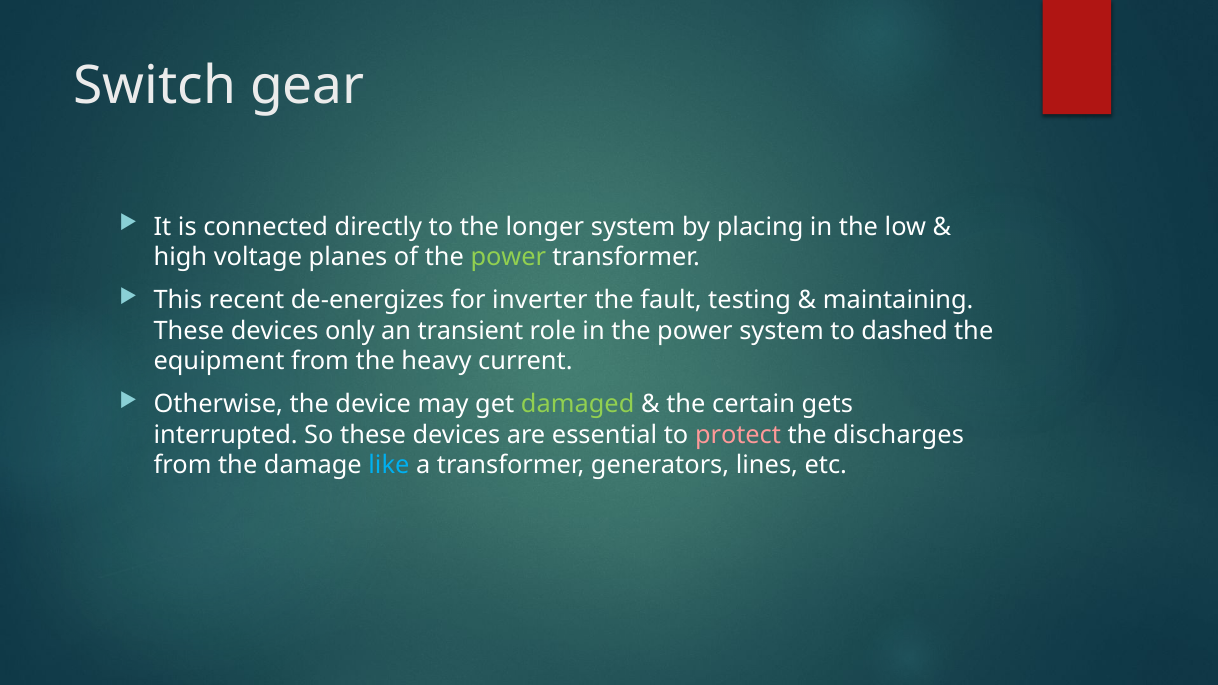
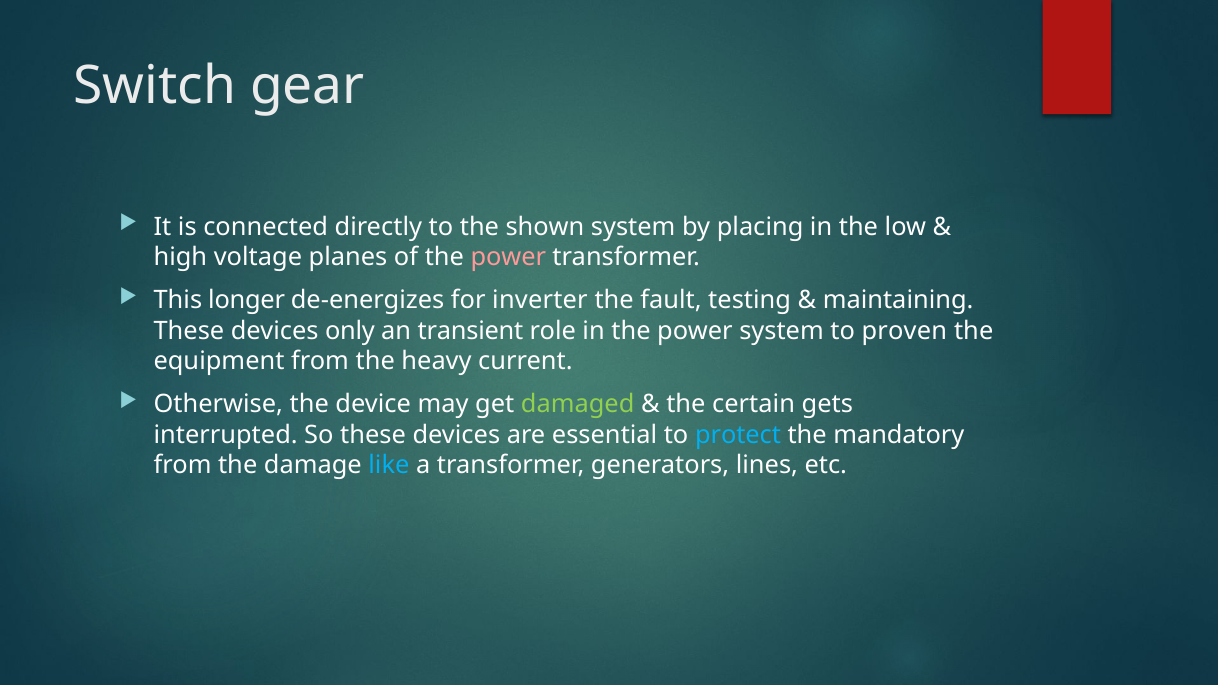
longer: longer -> shown (545, 227)
power colour: light green -> pink (508, 257)
recent: recent -> longer (247, 300)
dashed: dashed -> proven (904, 331)
protect colour: pink -> light blue (738, 435)
discharges: discharges -> mandatory (899, 435)
